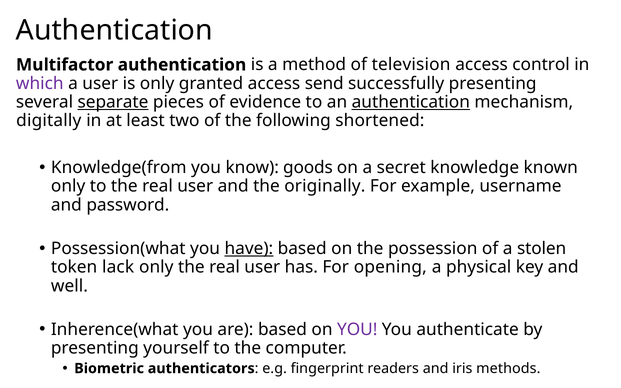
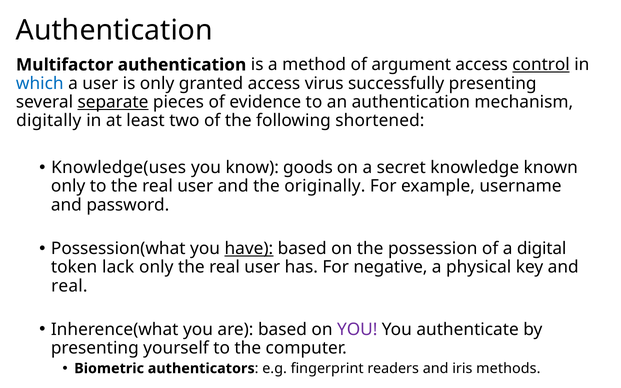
television: television -> argument (411, 65)
control underline: none -> present (541, 65)
which colour: purple -> blue (40, 83)
send: send -> virus (324, 83)
authentication underline: present -> none (411, 102)
Knowledge(from: Knowledge(from -> Knowledge(uses (119, 168)
stolen: stolen -> digital (542, 249)
opening: opening -> negative (390, 267)
well: well -> real (69, 286)
